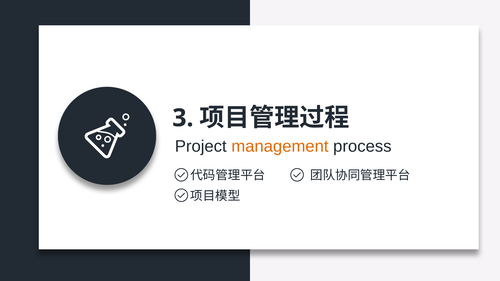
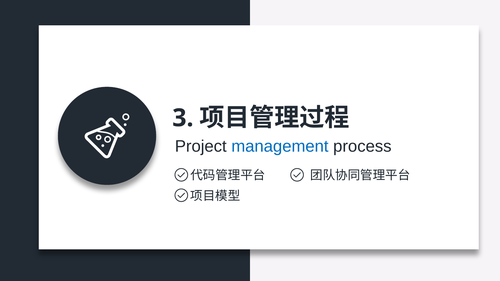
management colour: orange -> blue (280, 147)
